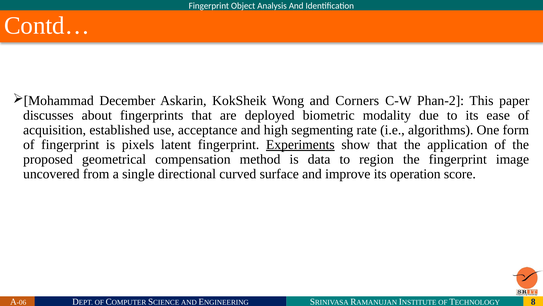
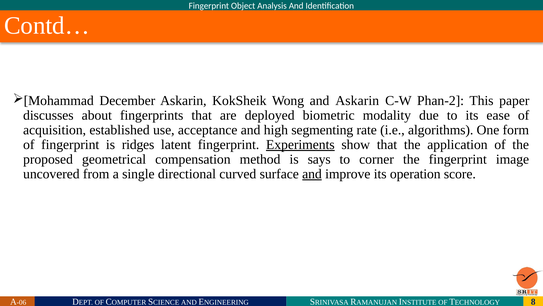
and Corners: Corners -> Askarin (357, 100)
pixels: pixels -> ridges (138, 144)
data: data -> says (319, 159)
region: region -> corner (377, 159)
and underline: none -> present (312, 174)
